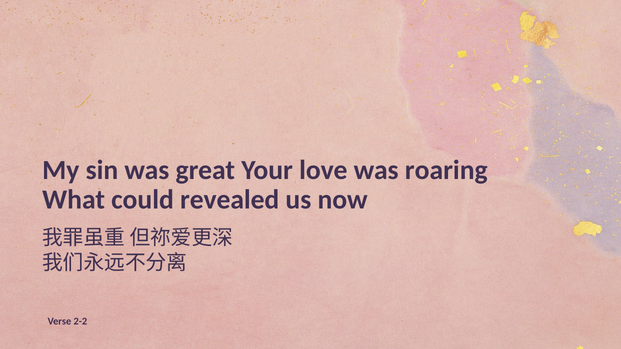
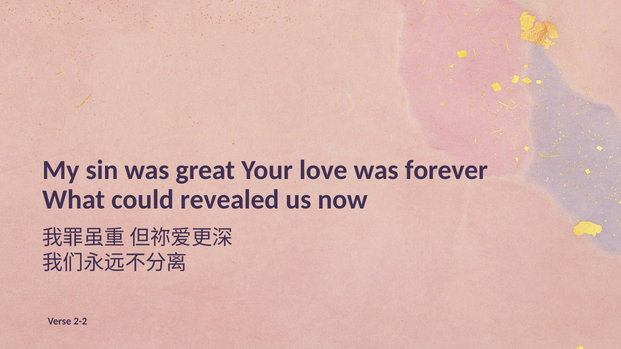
roaring: roaring -> forever (446, 170)
